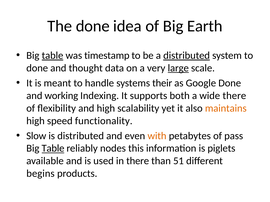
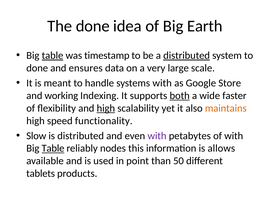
thought: thought -> ensures (86, 68)
large underline: present -> none (178, 68)
systems their: their -> with (162, 83)
Google Done: Done -> Store (230, 83)
both underline: none -> present (180, 96)
wide there: there -> faster (234, 96)
high underline: none -> present (106, 108)
with colour: orange -> purple (157, 136)
of pass: pass -> with (234, 136)
piglets: piglets -> allows (221, 149)
in there: there -> point (138, 161)
51: 51 -> 50 (178, 161)
begins: begins -> tablets (41, 174)
